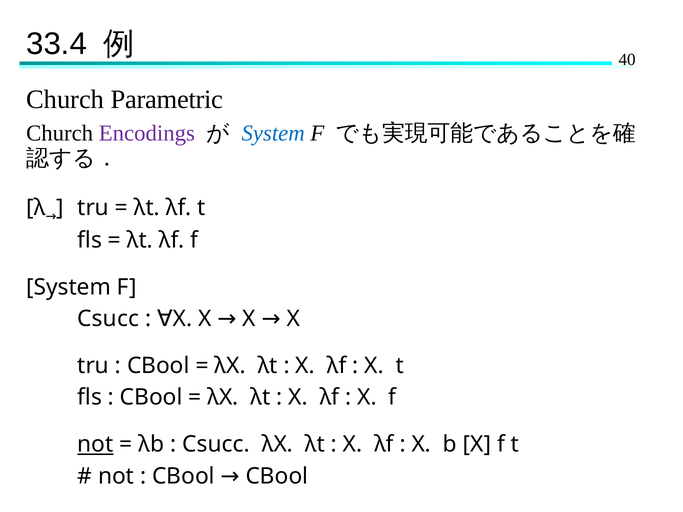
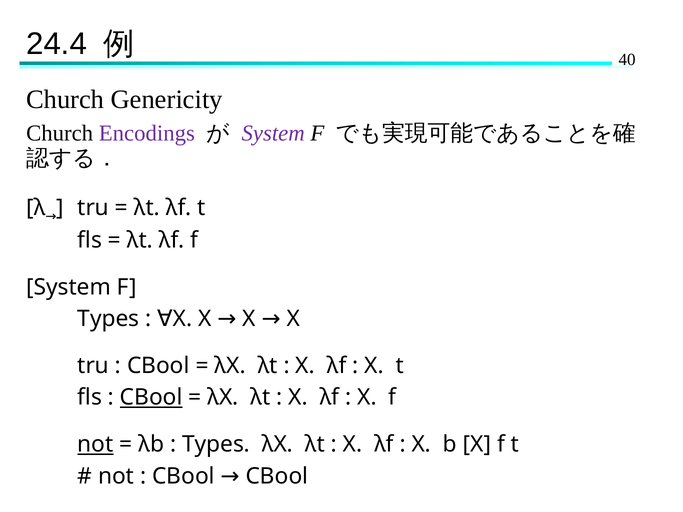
33.4: 33.4 -> 24.4 (57, 44)
Parametric: Parametric -> Genericity (167, 100)
System colour: blue -> purple (273, 134)
Csucc: Csucc -> Types (108, 319)
CBool underline: none -> present (151, 398)
Csucc: Csucc -> Types (216, 445)
